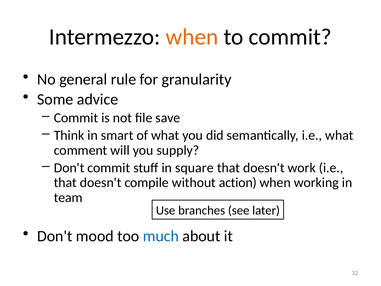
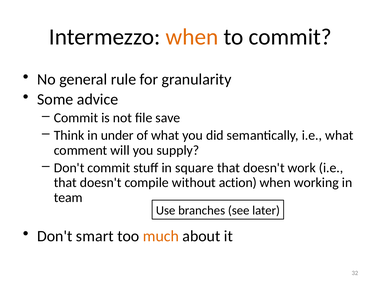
smart: smart -> under (117, 135)
mood: mood -> smart (95, 236)
much colour: blue -> orange (161, 236)
